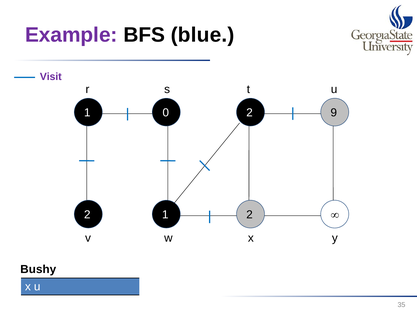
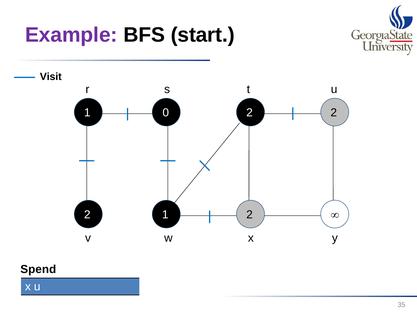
blue: blue -> start (203, 35)
Visit colour: purple -> black (51, 77)
9: 9 -> 2 (334, 113)
Bushy: Bushy -> Spend (38, 269)
